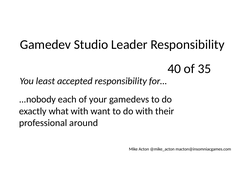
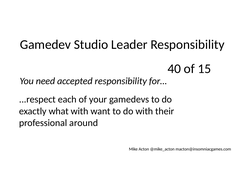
35: 35 -> 15 (204, 68)
least: least -> need (46, 81)
...nobody: ...nobody -> ...respect (37, 99)
